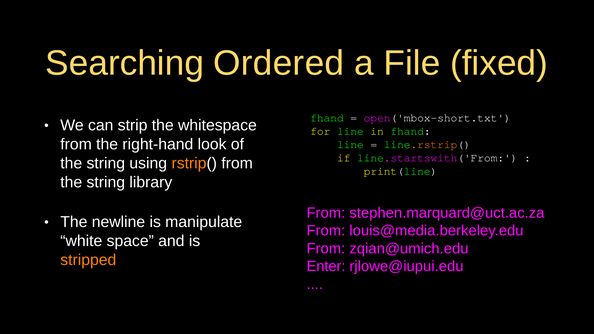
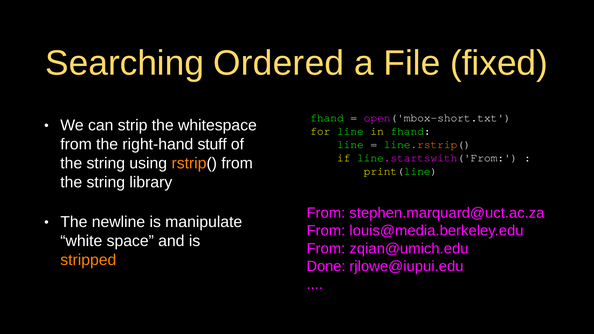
look: look -> stuff (212, 144)
Enter: Enter -> Done (326, 266)
